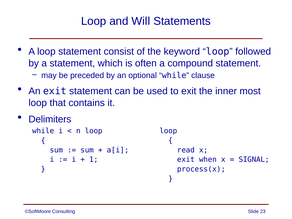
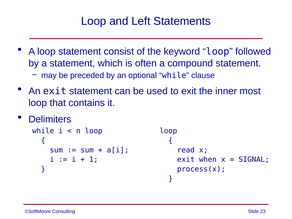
Will: Will -> Left (141, 21)
